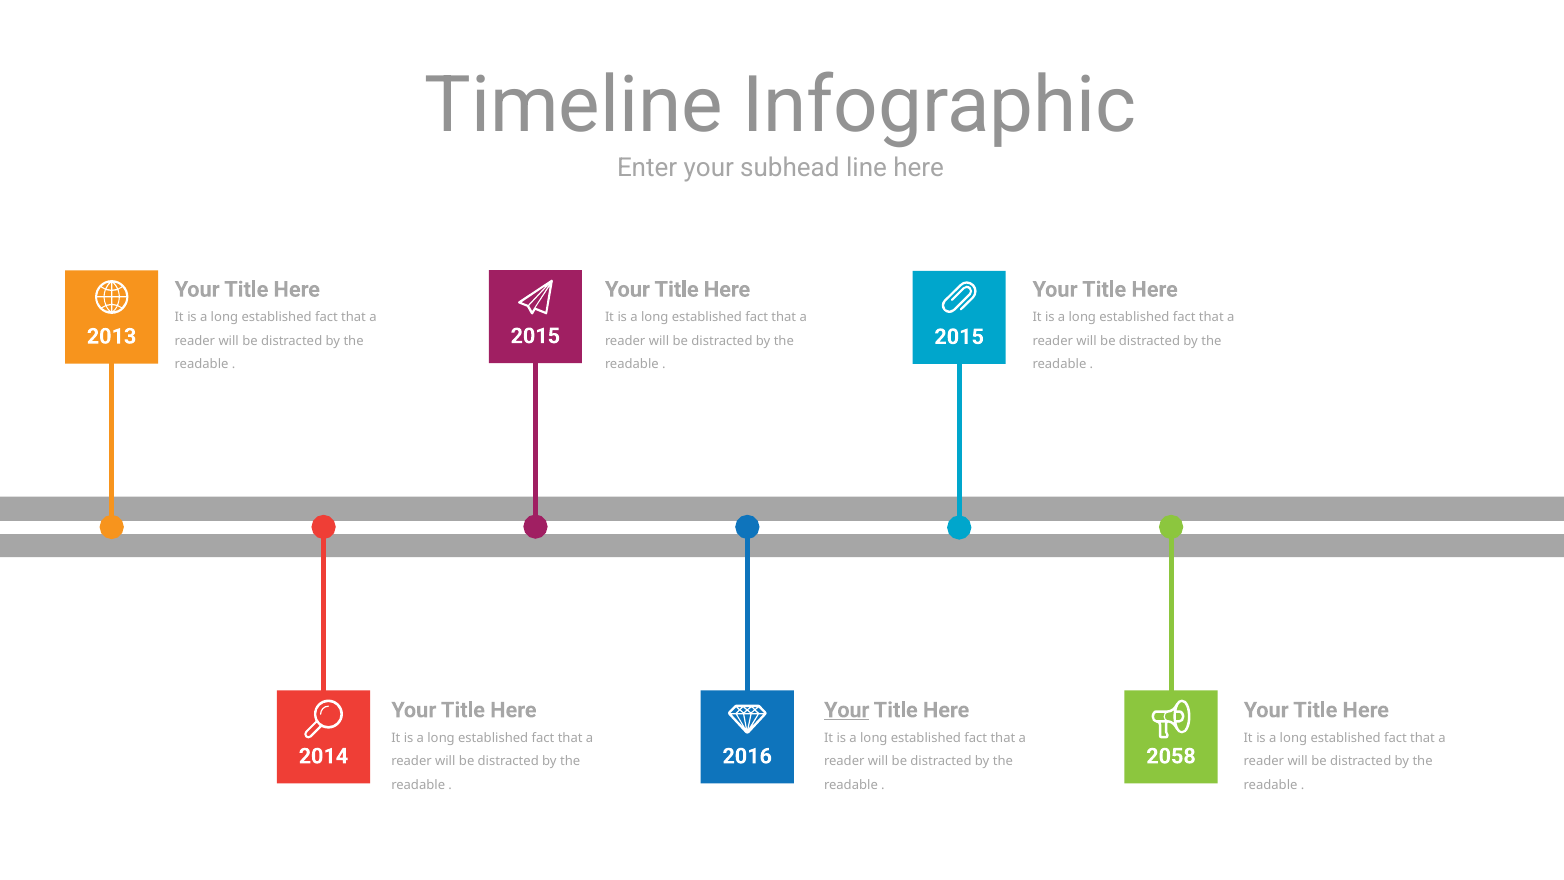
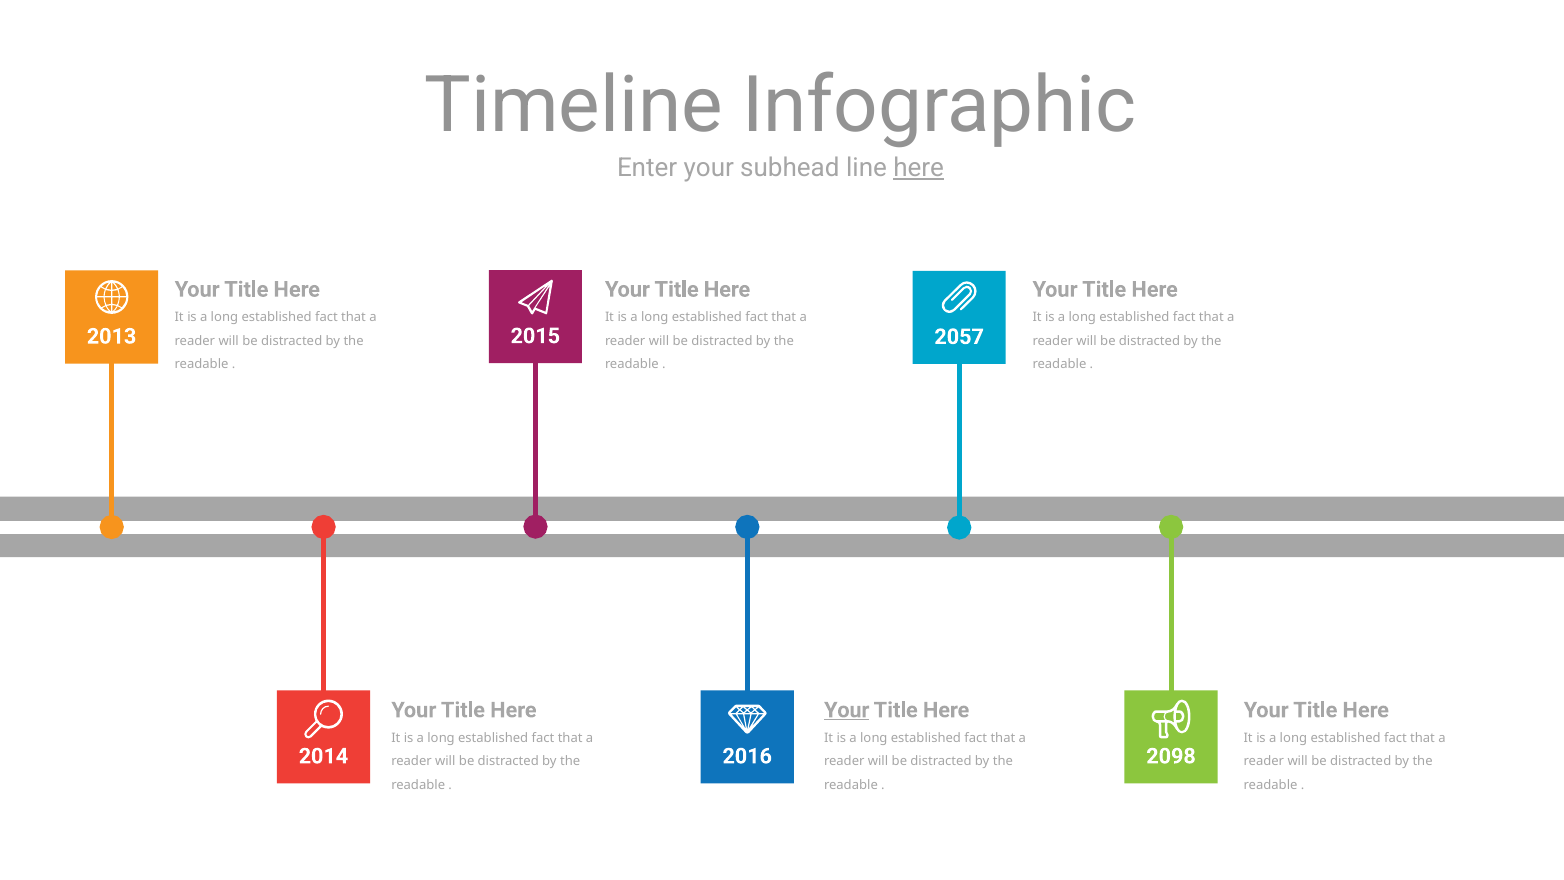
here underline: none -> present (919, 168)
2015: 2015 -> 2057 (959, 337)
2058: 2058 -> 2098 (1171, 756)
